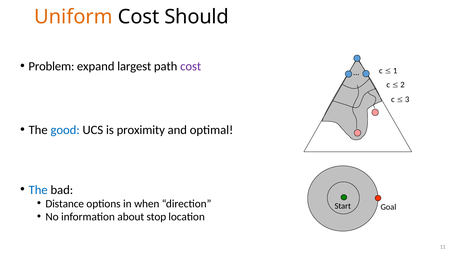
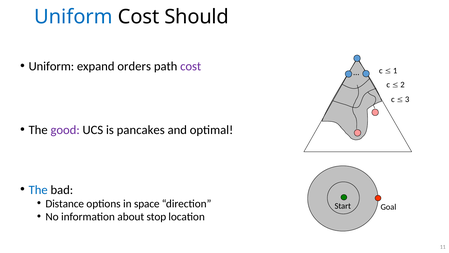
Uniform colour: orange -> blue (73, 17)
Problem: Problem -> Uniform (51, 66)
largest: largest -> orders (134, 66)
good colour: blue -> purple (65, 130)
proximity: proximity -> pancakes (141, 130)
when: when -> space (147, 203)
